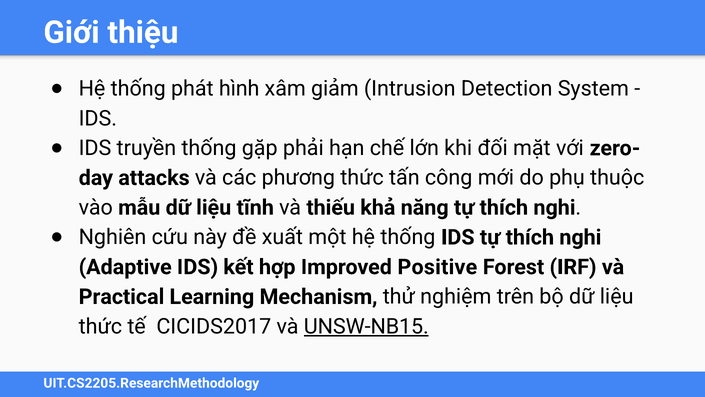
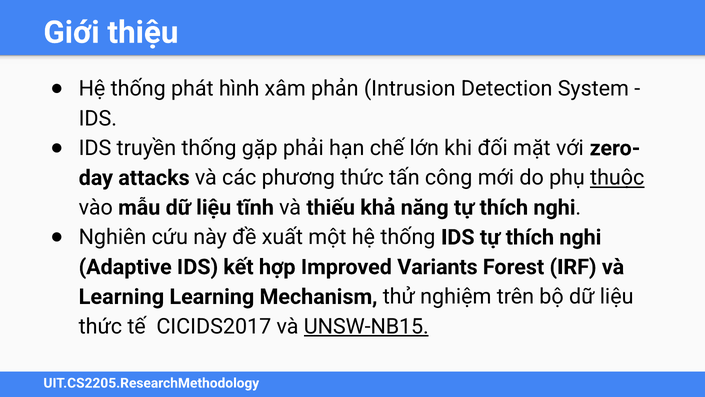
giảm: giảm -> phản (335, 89)
thuộc underline: none -> present (617, 178)
Positive: Positive -> Variants (437, 267)
Practical: Practical -> Learning (121, 296)
